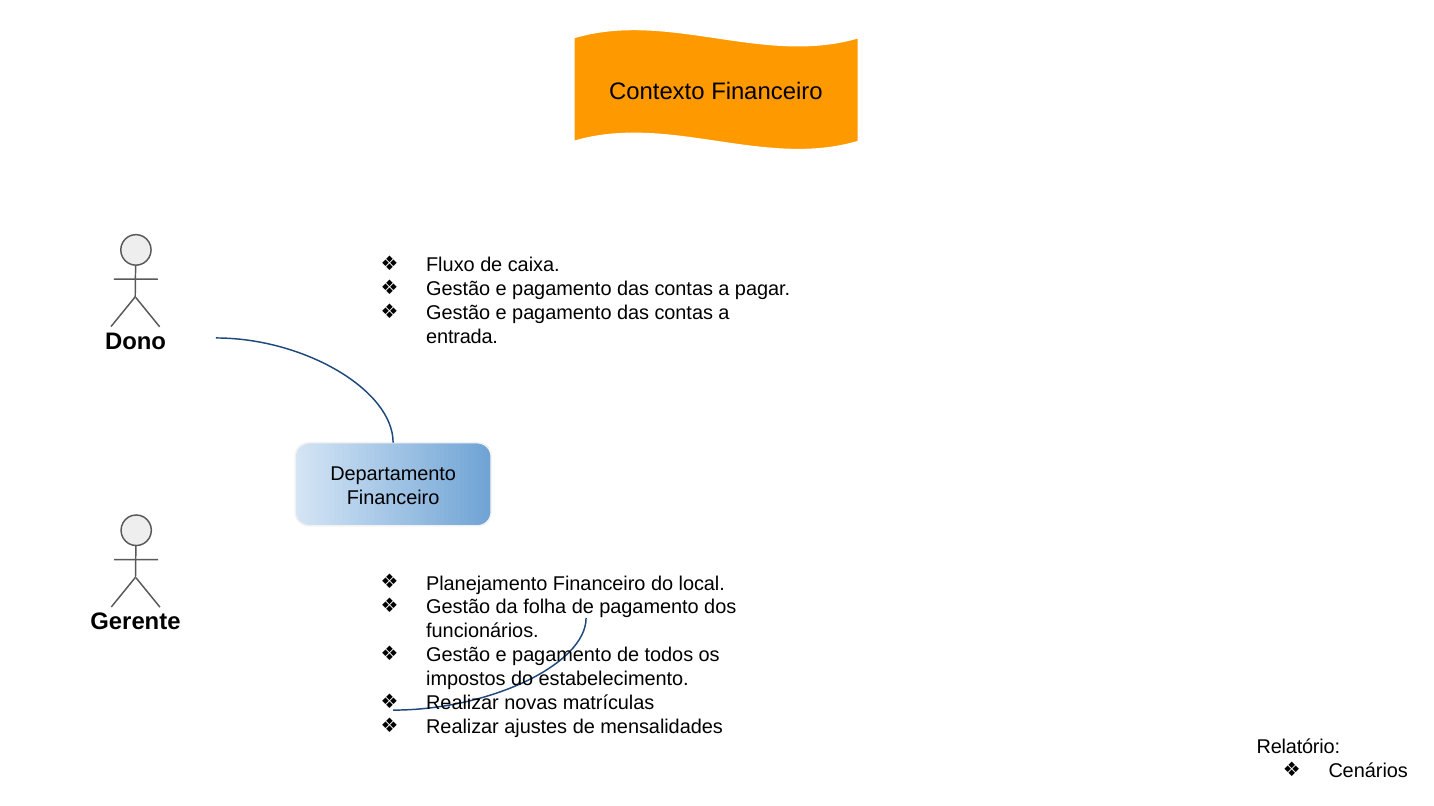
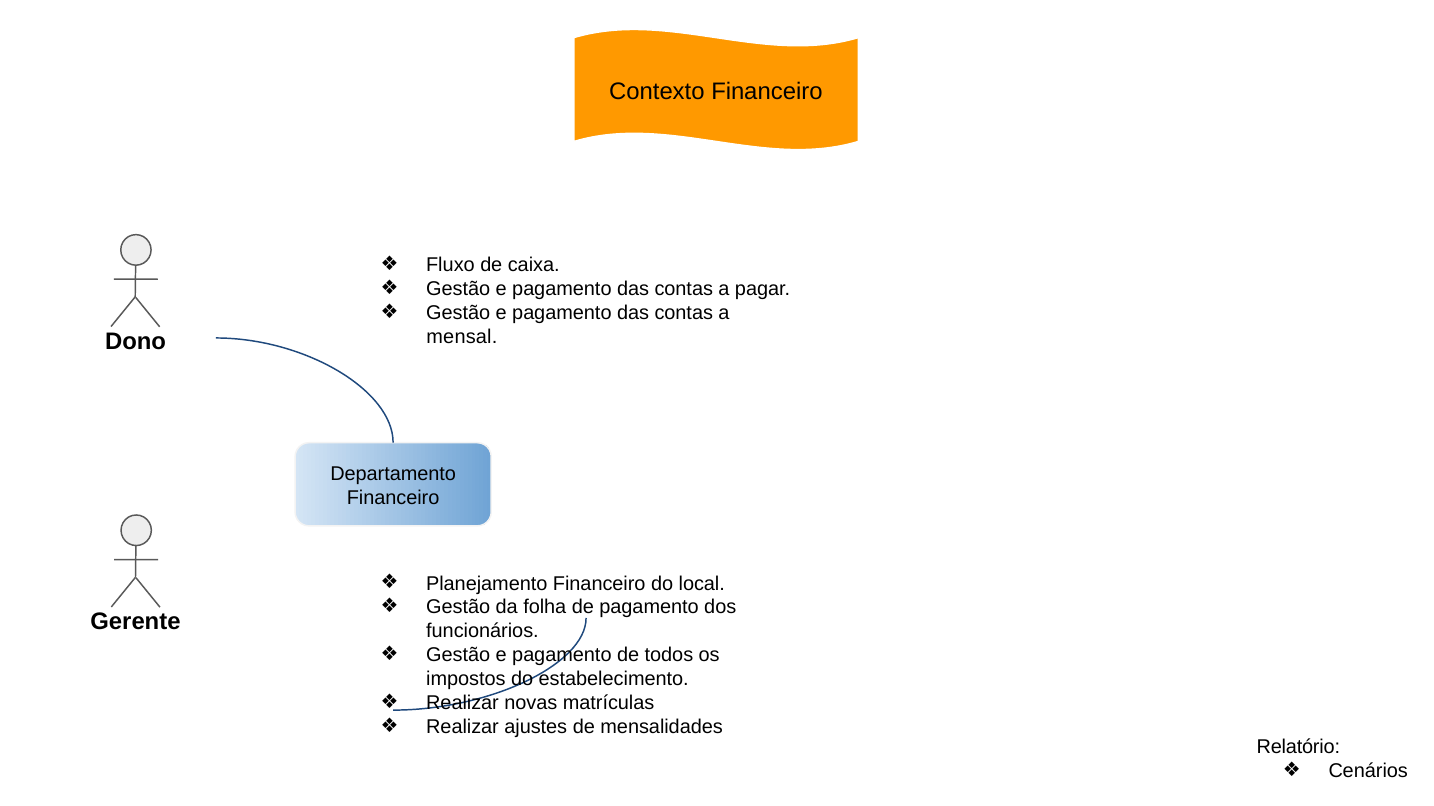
entrada: entrada -> mensal (462, 337)
